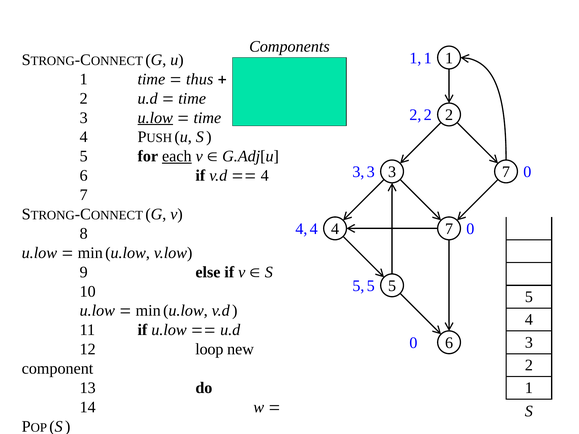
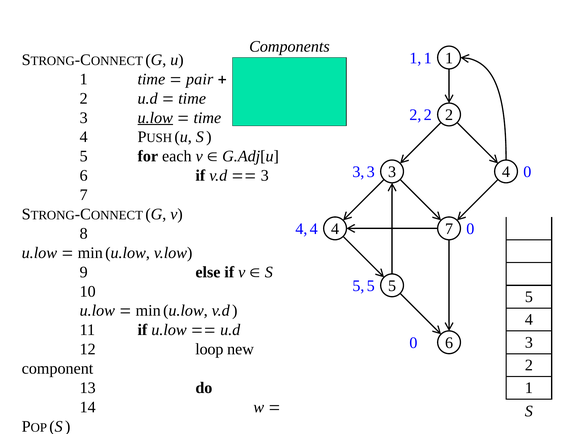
thus: thus -> pair (200, 79)
each underline: present -> none (177, 156)
3 7: 7 -> 4 (506, 172)
4: 4 -> 3 (265, 176)
